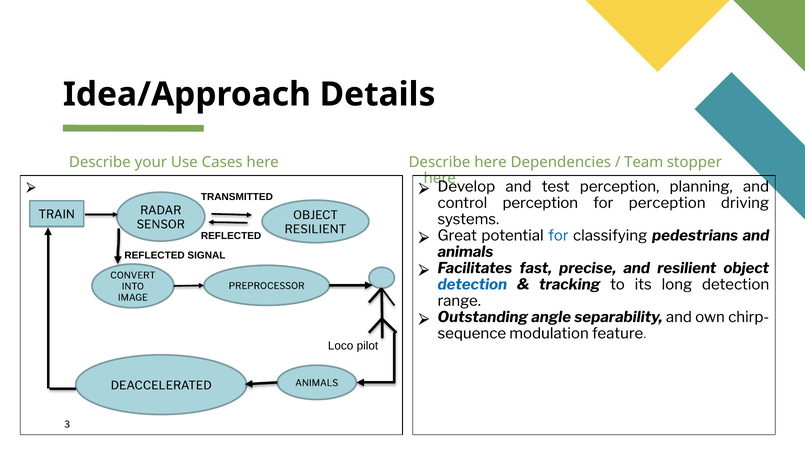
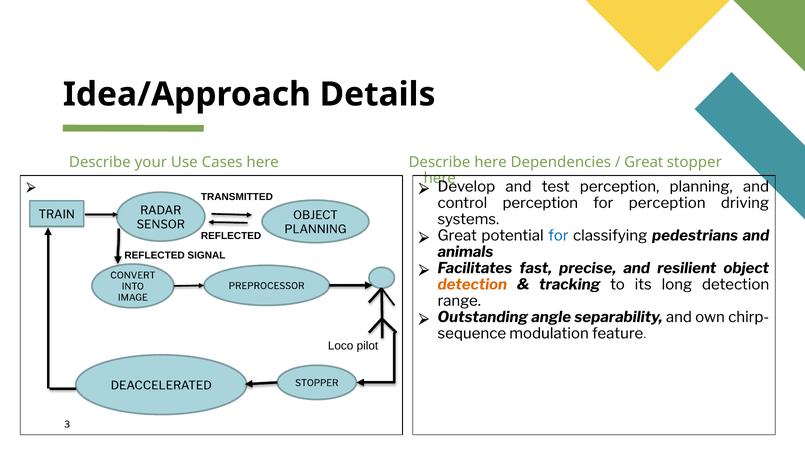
Team: Team -> Great (644, 162)
RESILIENT: RESILIENT -> PLANNING (315, 229)
detection colour: blue -> orange (472, 284)
ANIMALS: ANIMALS -> STOPPER (317, 383)
